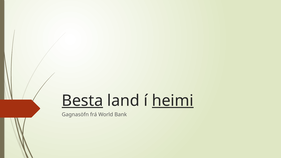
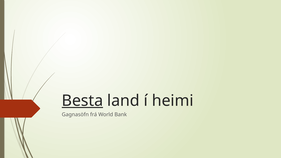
heimi underline: present -> none (173, 101)
